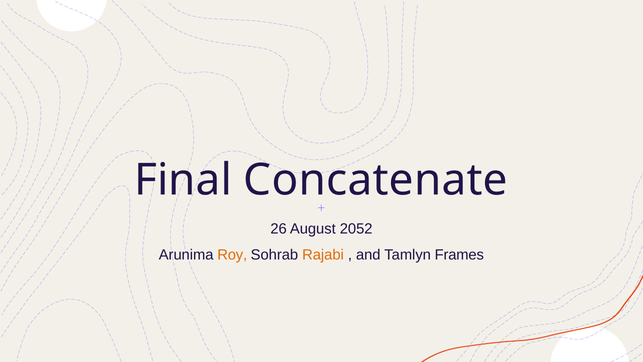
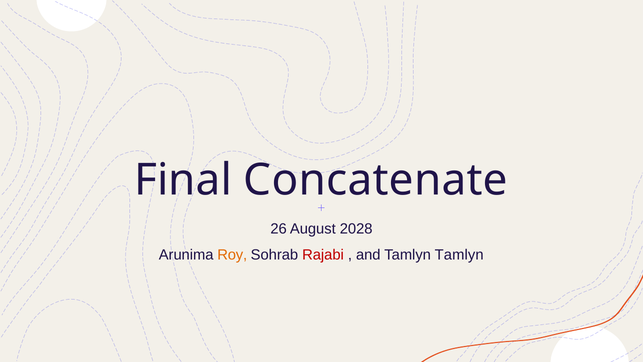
2052: 2052 -> 2028 (356, 229)
Rajabi colour: orange -> red (323, 255)
Tamlyn Frames: Frames -> Tamlyn (459, 255)
